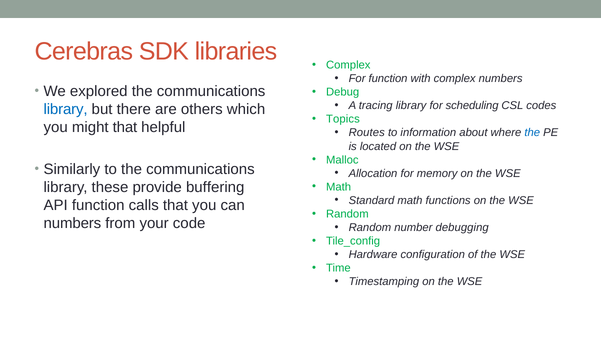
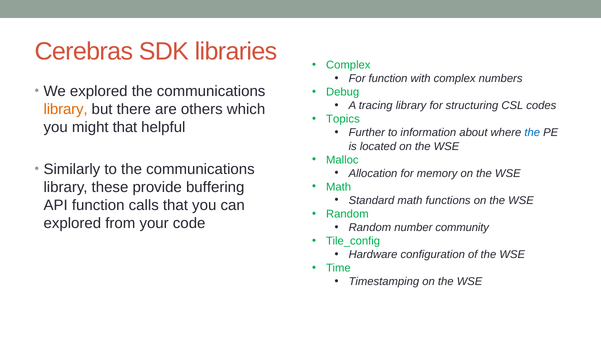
scheduling: scheduling -> structuring (472, 106)
library colour: blue -> orange (66, 109)
Routes: Routes -> Further (367, 133)
numbers: numbers -> explored (72, 223)
debugging: debugging -> community (462, 227)
